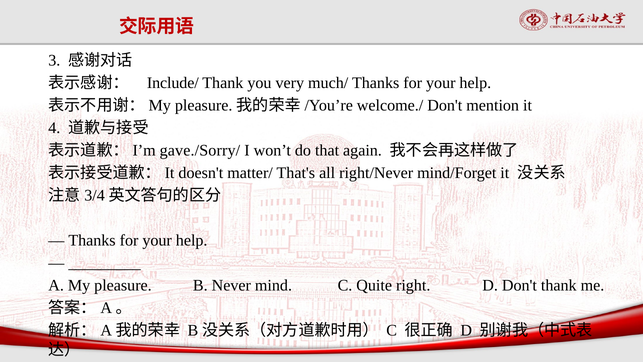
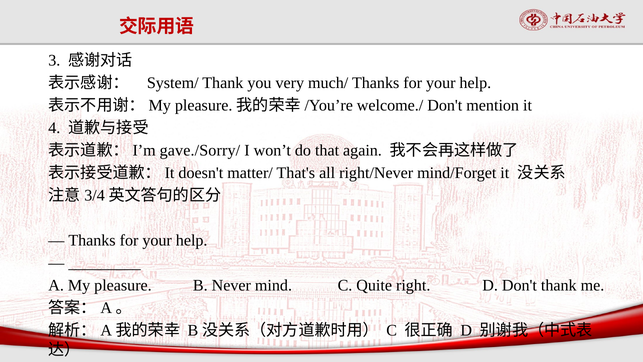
Include/: Include/ -> System/ (173, 83)
